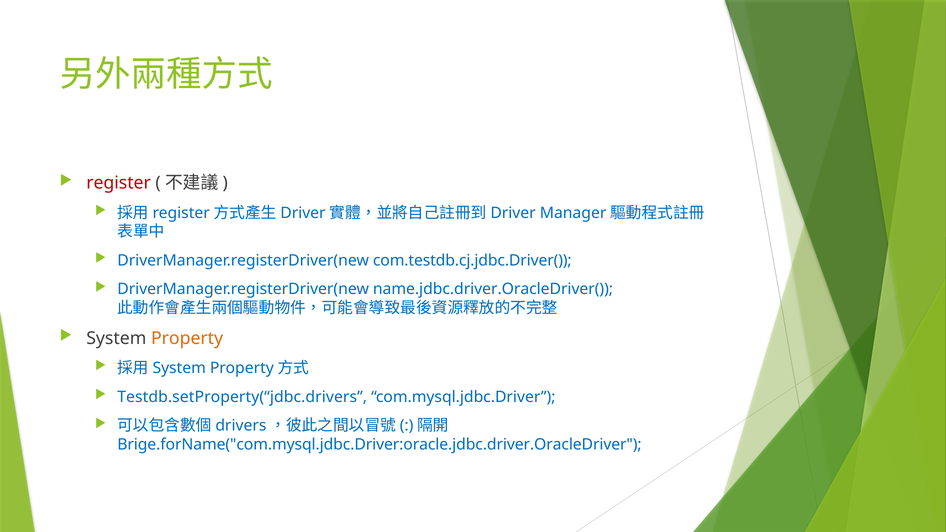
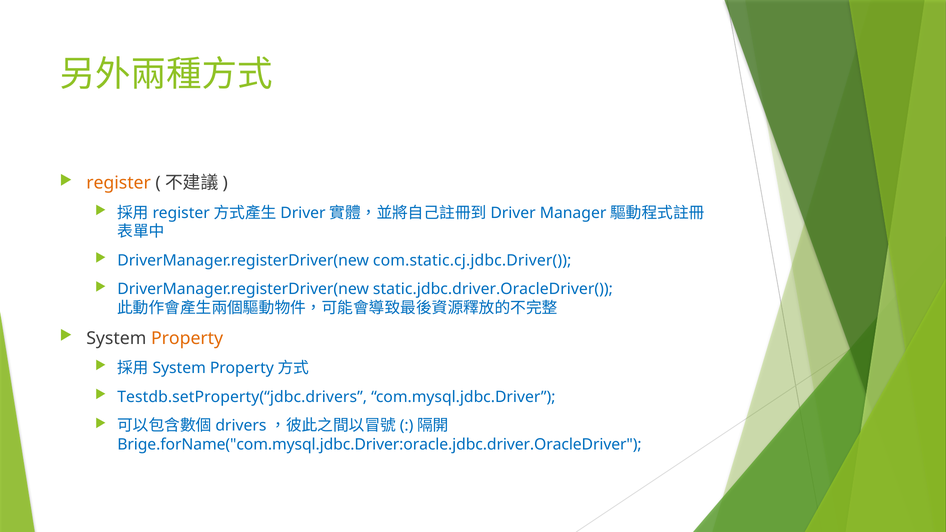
register colour: red -> orange (119, 183)
com.testdb.cj.jdbc.Driver(: com.testdb.cj.jdbc.Driver( -> com.static.cj.jdbc.Driver( (472, 261)
name.jdbc.driver.OracleDriver(: name.jdbc.driver.OracleDriver( -> static.jdbc.driver.OracleDriver( (493, 289)
